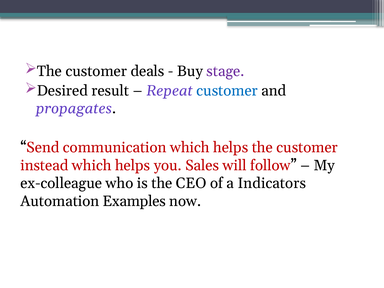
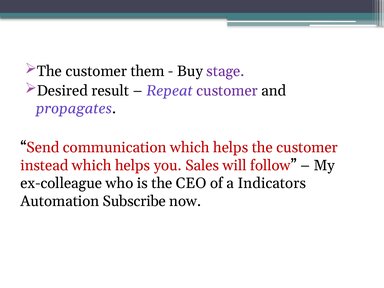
deals: deals -> them (148, 71)
customer colour: blue -> purple (227, 91)
Examples: Examples -> Subscribe (134, 201)
